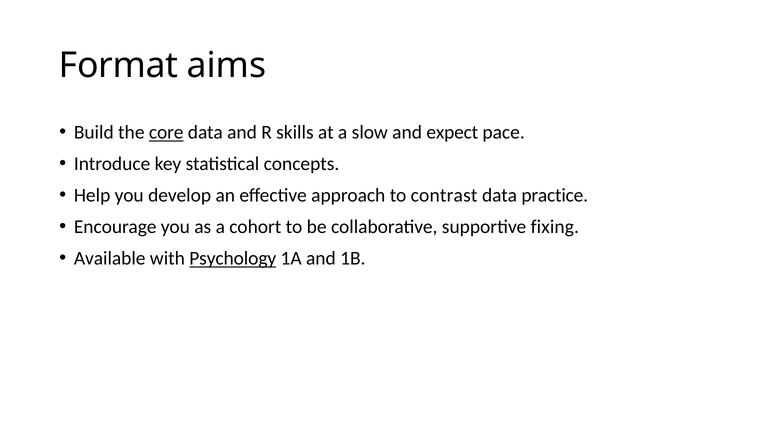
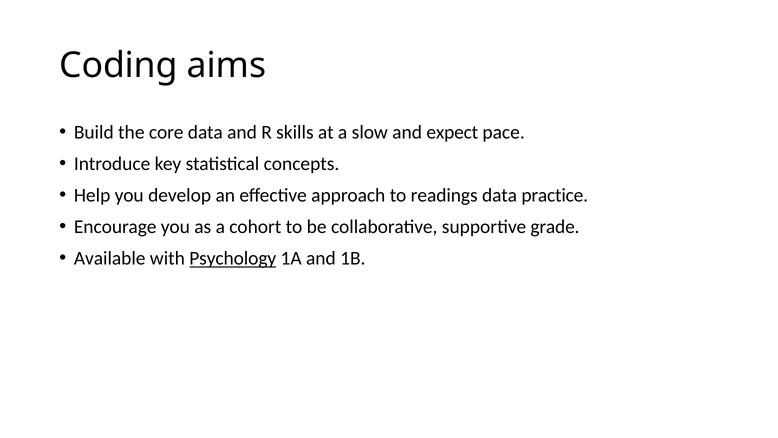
Format: Format -> Coding (118, 65)
core underline: present -> none (166, 132)
contrast: contrast -> readings (444, 195)
fixing: fixing -> grade (555, 227)
